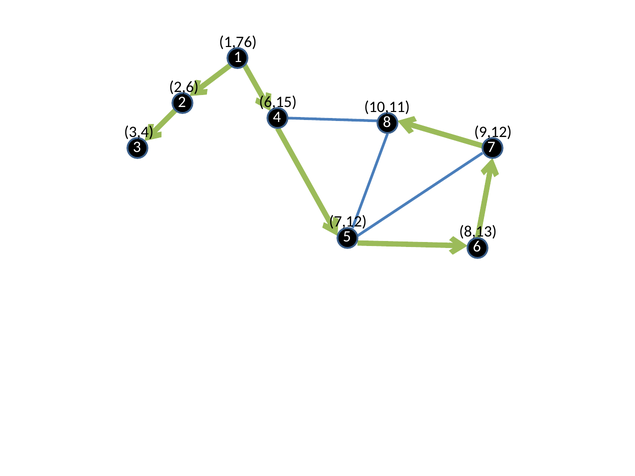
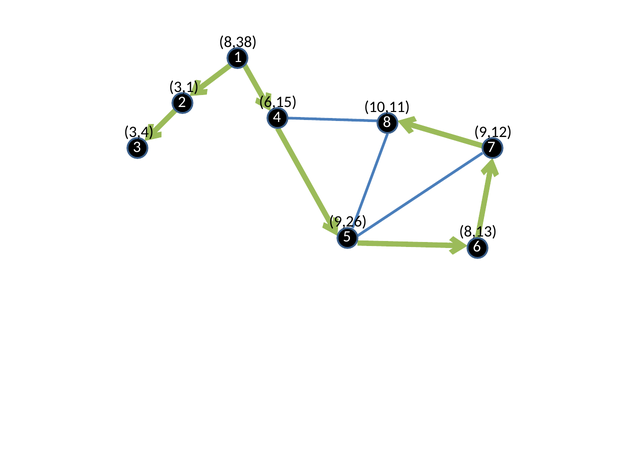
1,76: 1,76 -> 8,38 (238, 42)
2,6: 2,6 -> 3,1 (184, 87)
7,12: 7,12 -> 9,26 (348, 222)
